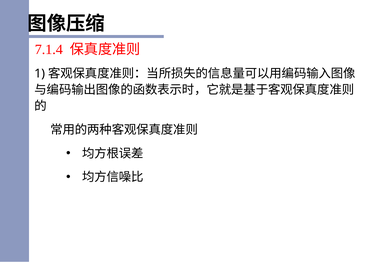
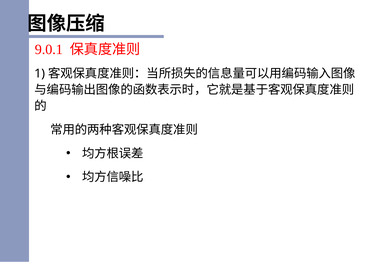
7.1.4: 7.1.4 -> 9.0.1 (49, 50)
